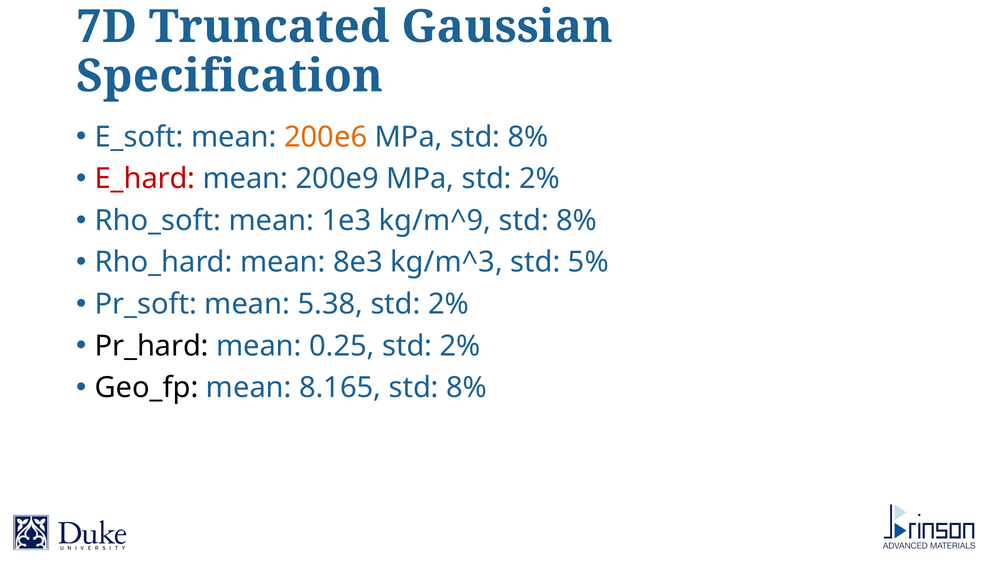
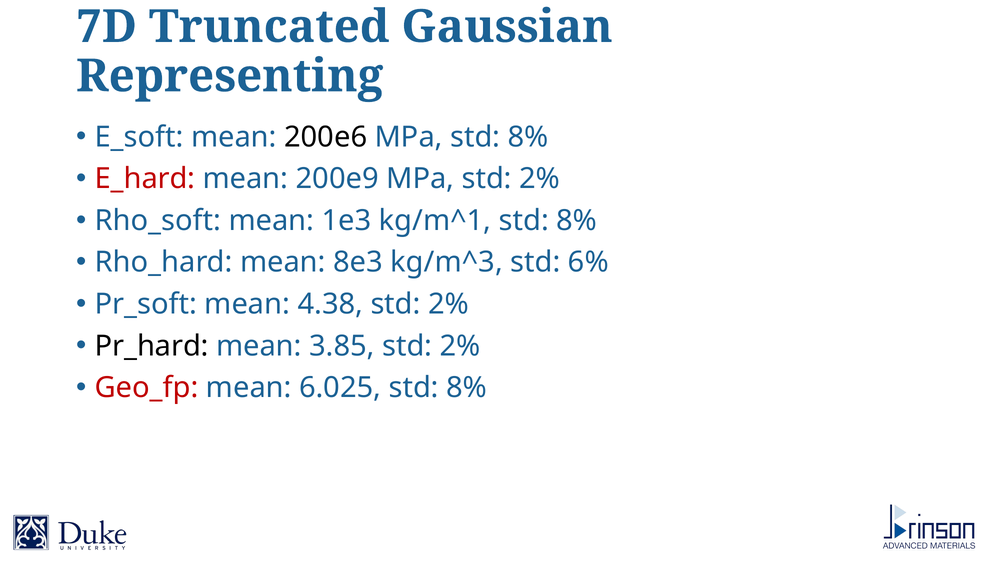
Specification: Specification -> Representing (230, 76)
200e6 colour: orange -> black (326, 137)
kg/m^9: kg/m^9 -> kg/m^1 (435, 221)
5%: 5% -> 6% (588, 263)
5.38: 5.38 -> 4.38 (330, 304)
0.25: 0.25 -> 3.85 (342, 346)
Geo_fp colour: black -> red (147, 388)
8.165: 8.165 -> 6.025 (340, 388)
